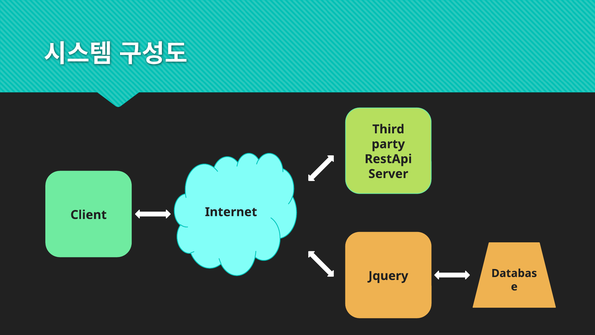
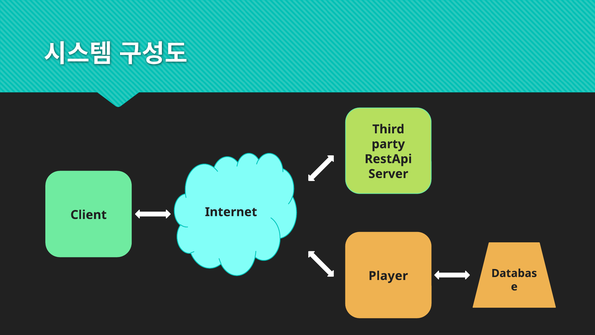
Jquery: Jquery -> Player (388, 276)
